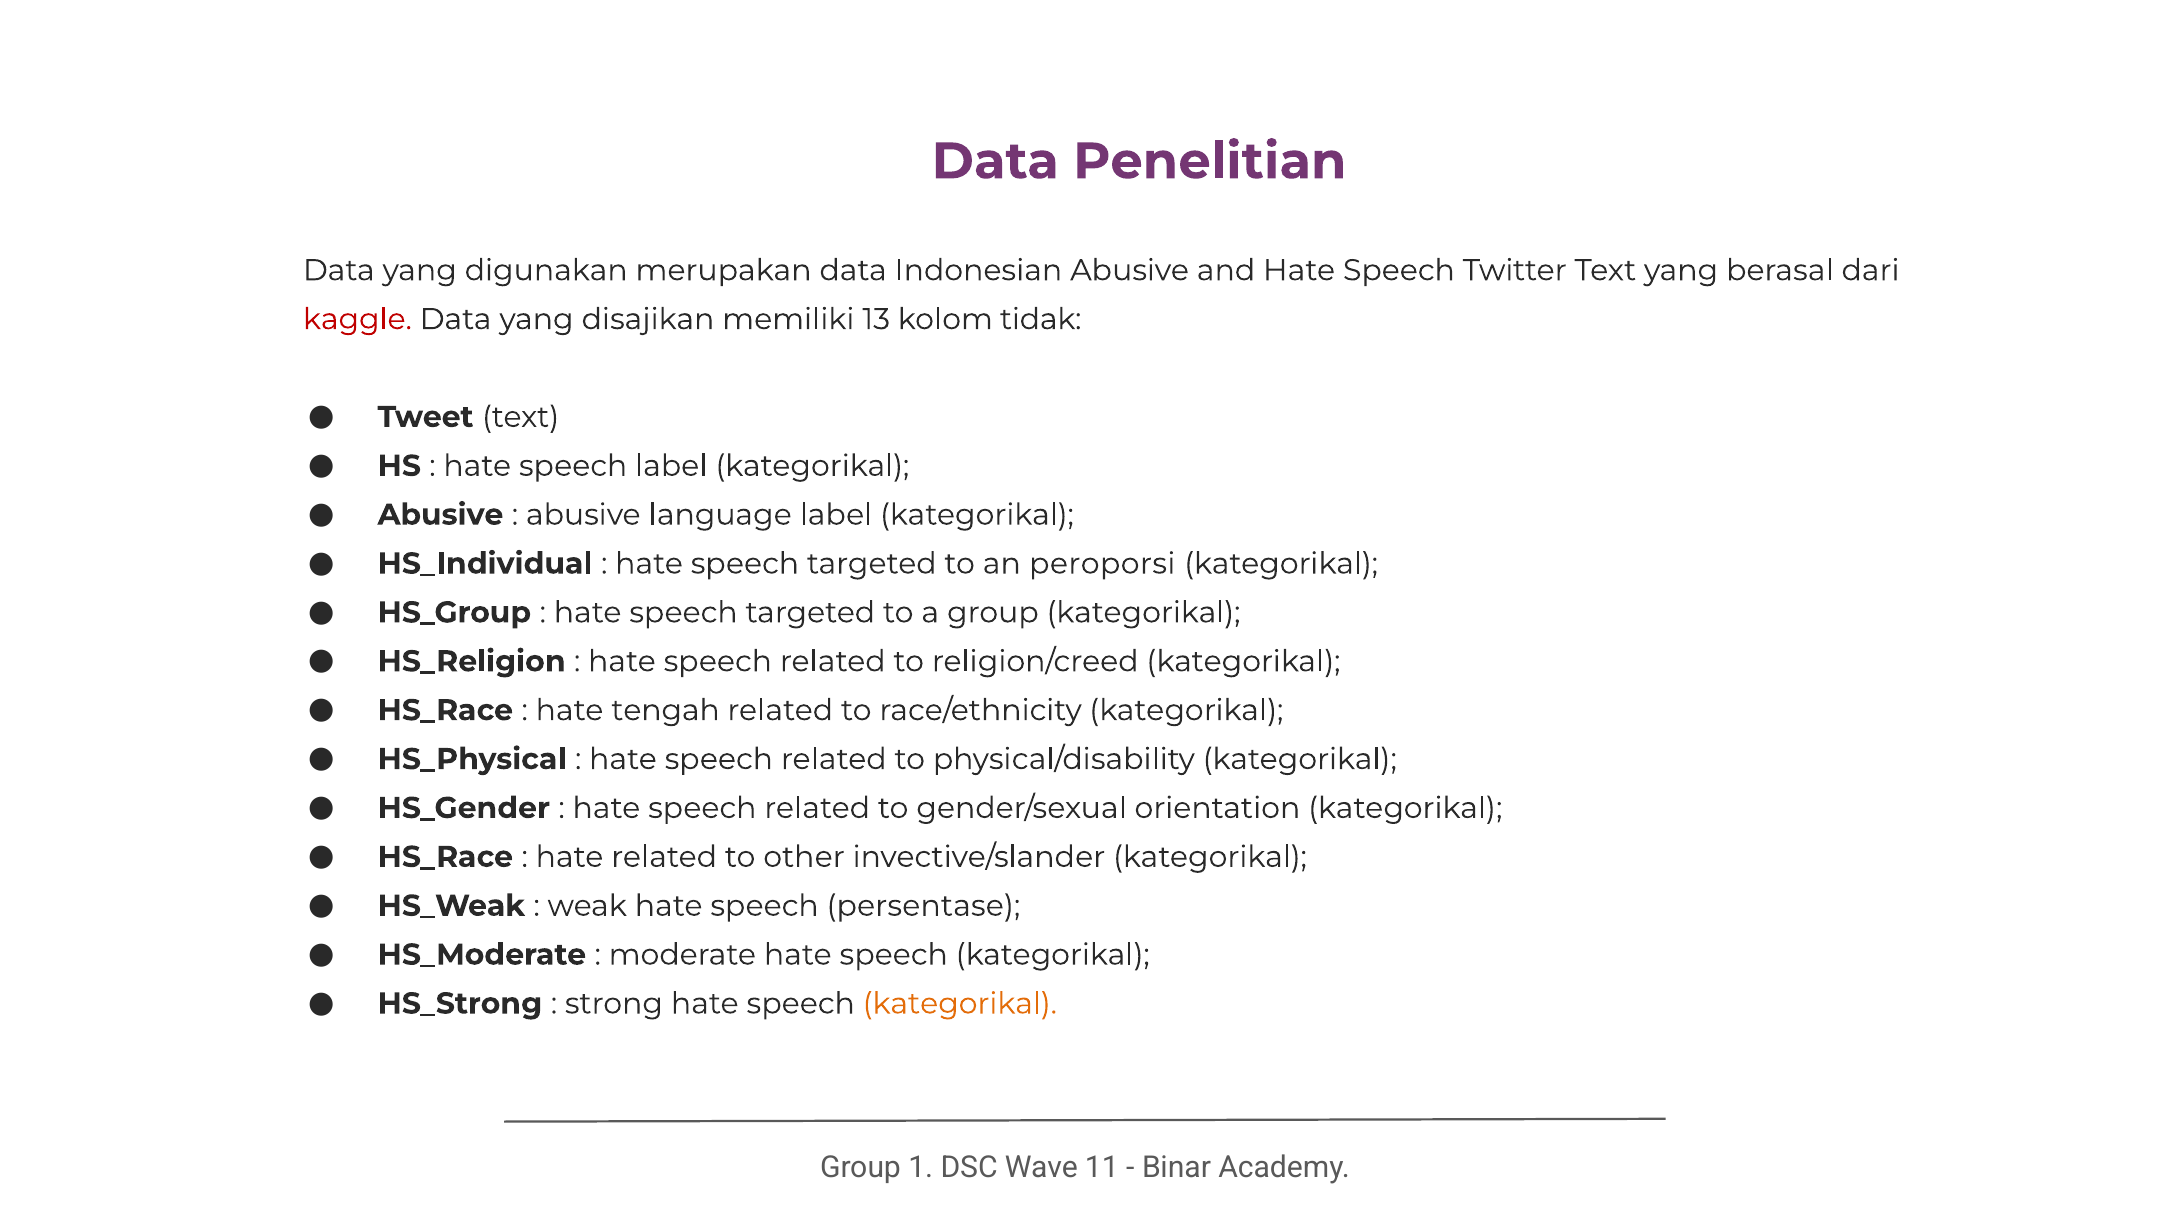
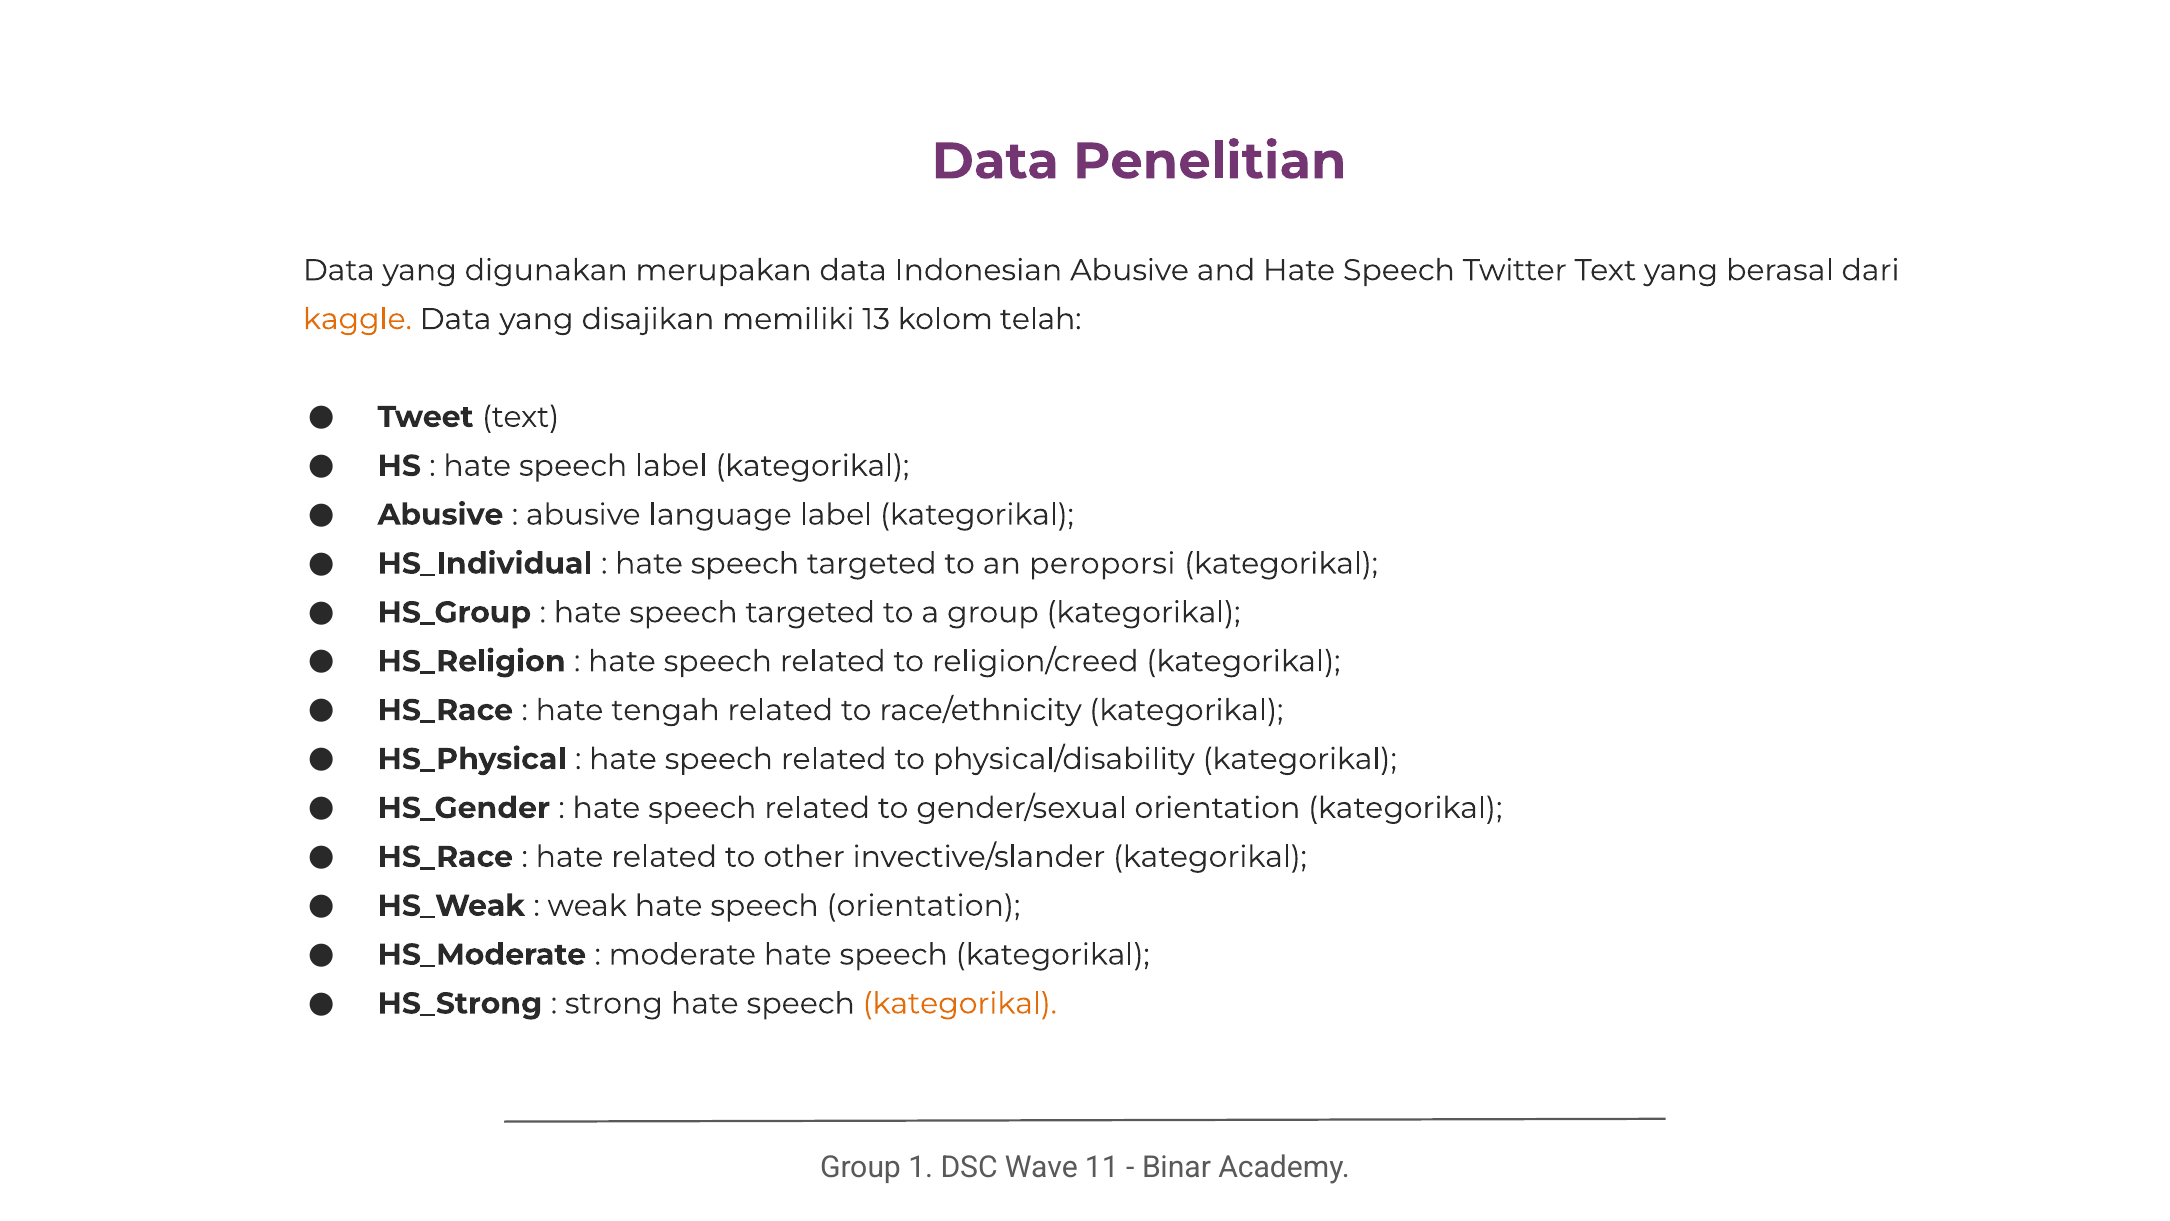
kaggle colour: red -> orange (357, 319)
tidak: tidak -> telah (1041, 319)
speech persentase: persentase -> orientation (923, 906)
